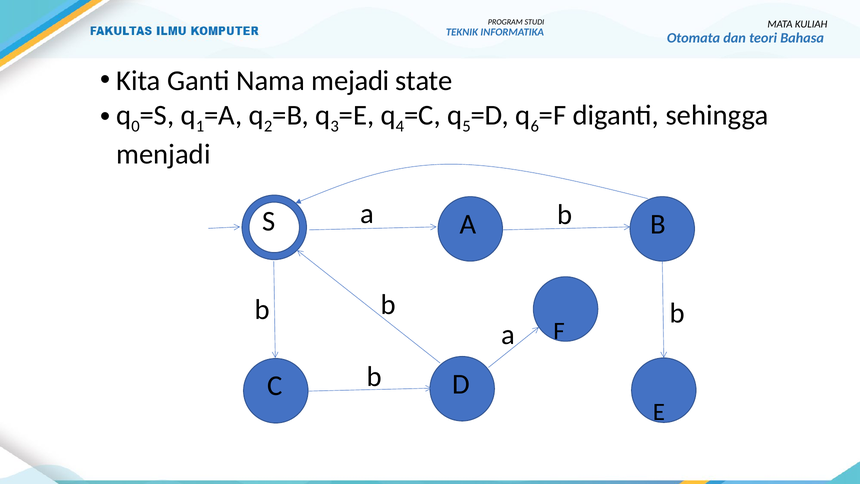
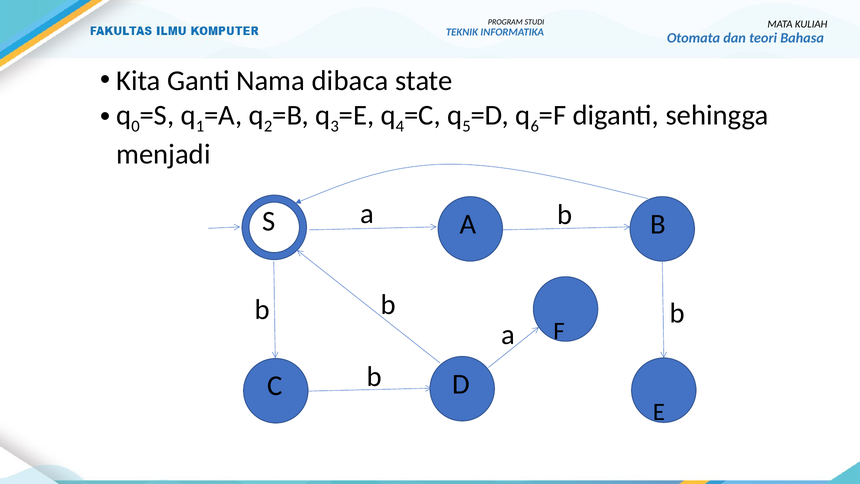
mejadi: mejadi -> dibaca (350, 81)
